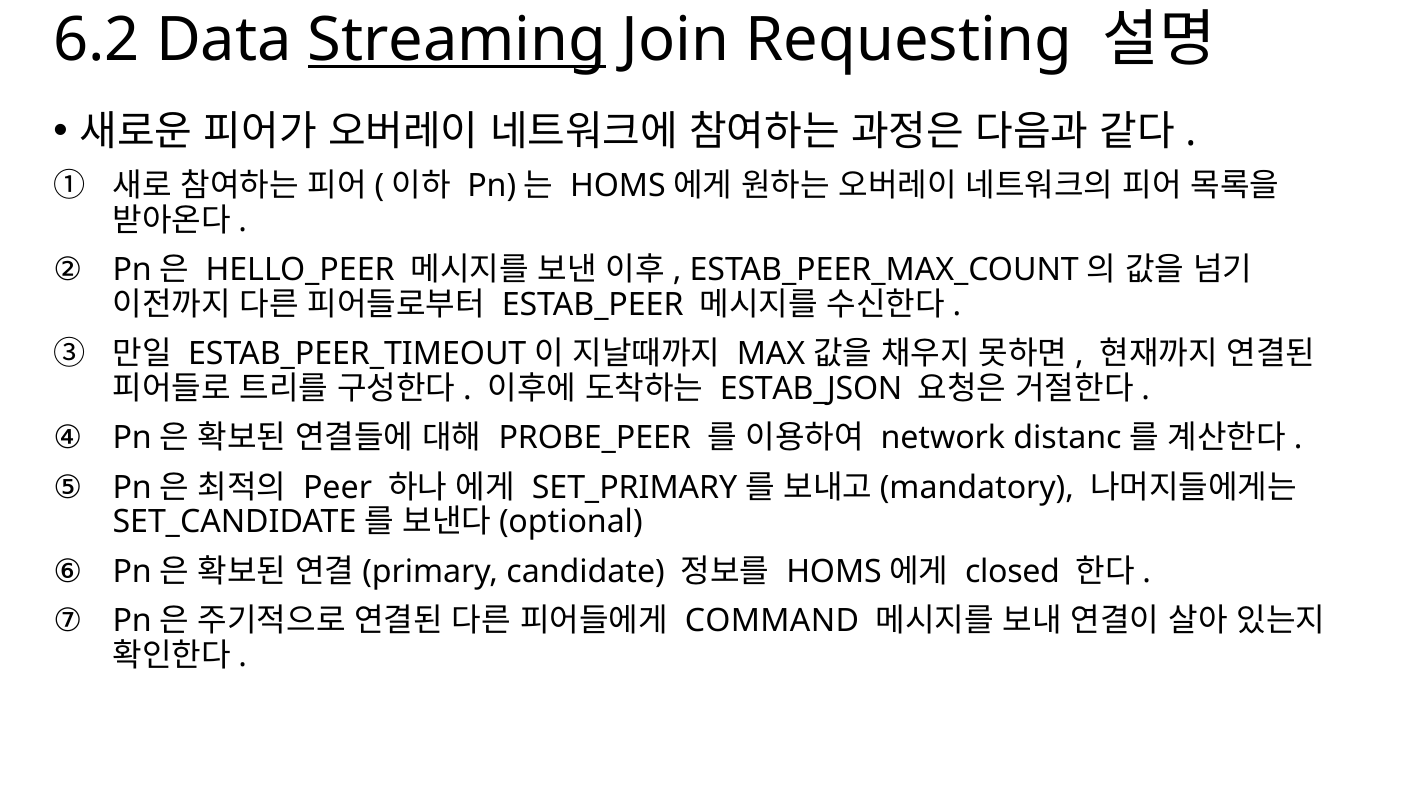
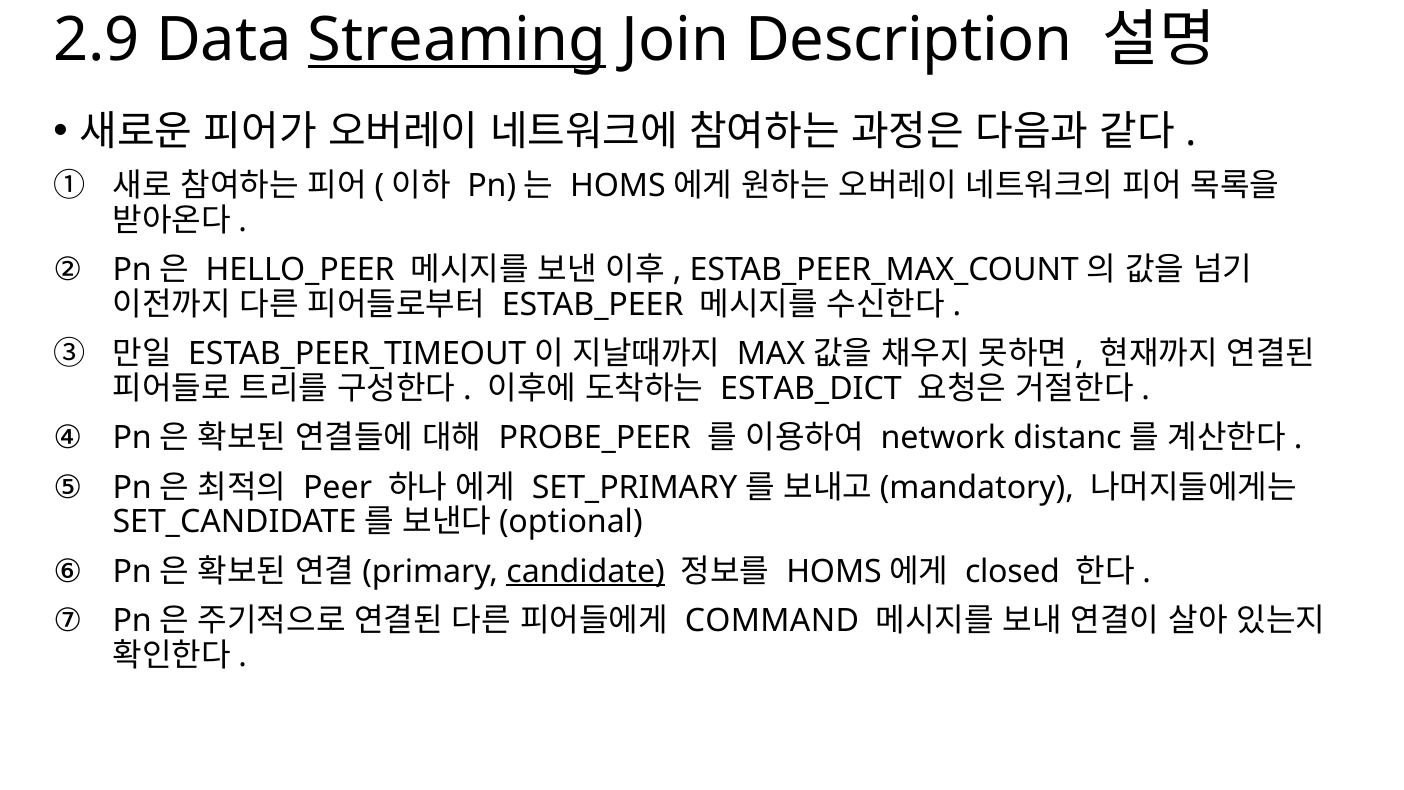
6.2: 6.2 -> 2.9 (97, 40)
Requesting: Requesting -> Description (909, 40)
ESTAB_JSON: ESTAB_JSON -> ESTAB_DICT (811, 389)
candidate underline: none -> present (586, 571)
